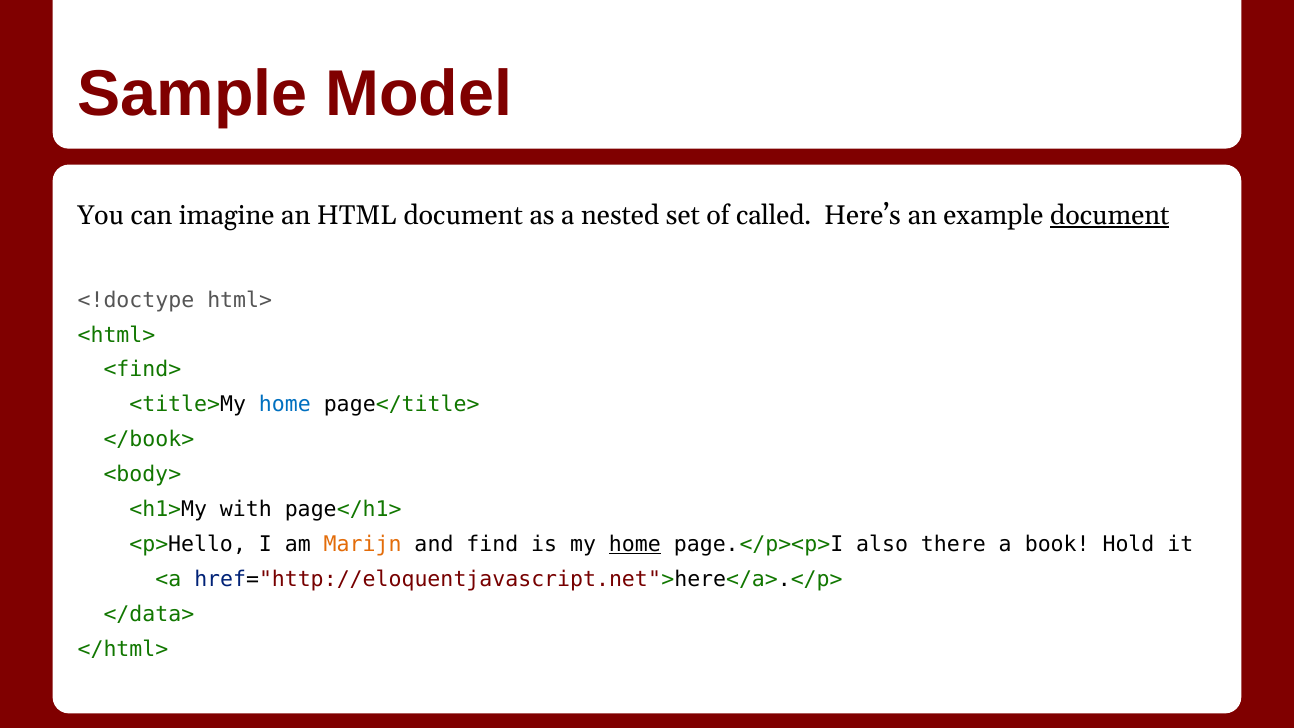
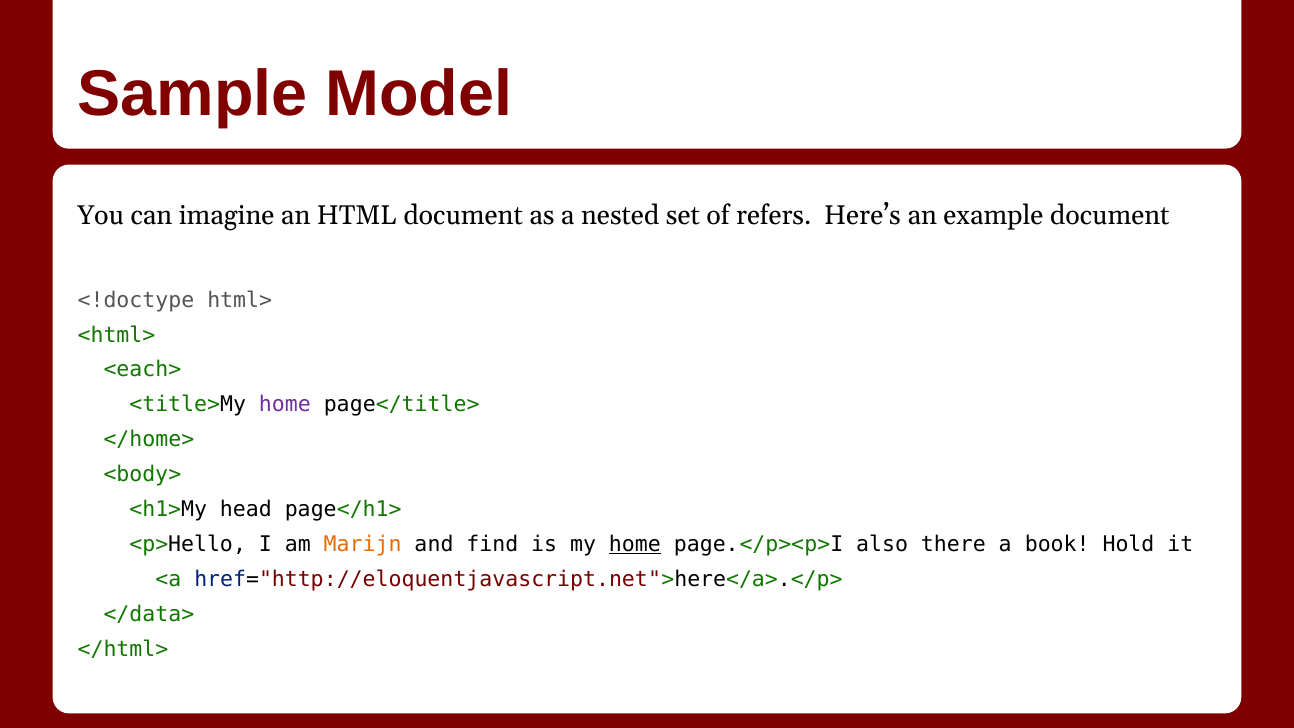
called: called -> refers (774, 215)
document underline: present -> none (1110, 215)
<find>: <find> -> <each> (142, 370)
home colour: blue -> purple (285, 405)
</book>: </book> -> </home> (149, 440)
with: with -> head (246, 509)
